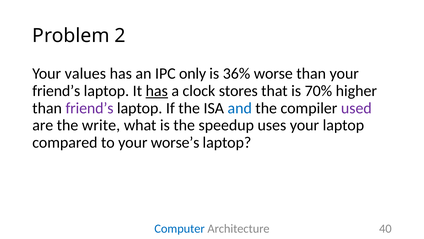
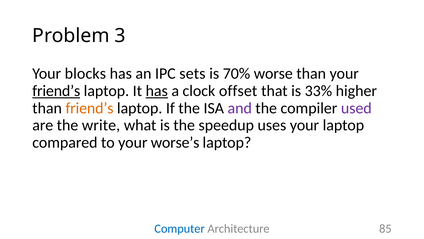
2: 2 -> 3 (120, 36)
values: values -> blocks (85, 74)
only: only -> sets (192, 74)
36%: 36% -> 70% (236, 74)
friend’s underline: none -> present (56, 91)
stores: stores -> offset (238, 91)
70%: 70% -> 33% (318, 91)
friend’s colour: purple -> orange (89, 108)
and colour: blue -> purple (240, 108)
40: 40 -> 85 (385, 228)
